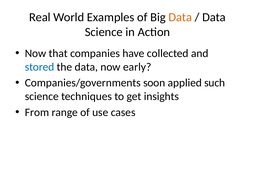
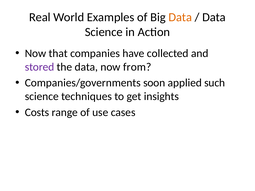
stored colour: blue -> purple (40, 67)
early: early -> from (137, 67)
From: From -> Costs (37, 112)
